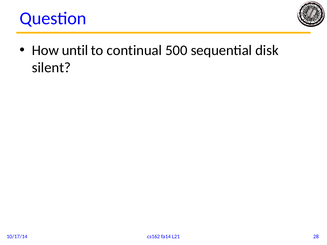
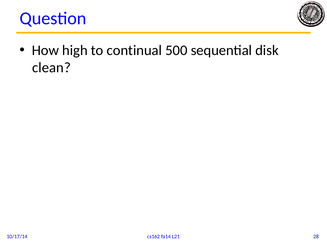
until: until -> high (75, 50)
silent: silent -> clean (51, 68)
